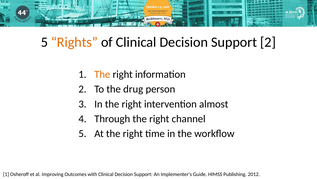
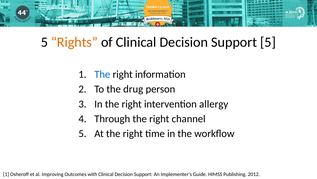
Support 2: 2 -> 5 (268, 42)
The colour: orange -> blue (102, 74)
almost: almost -> allergy (214, 104)
